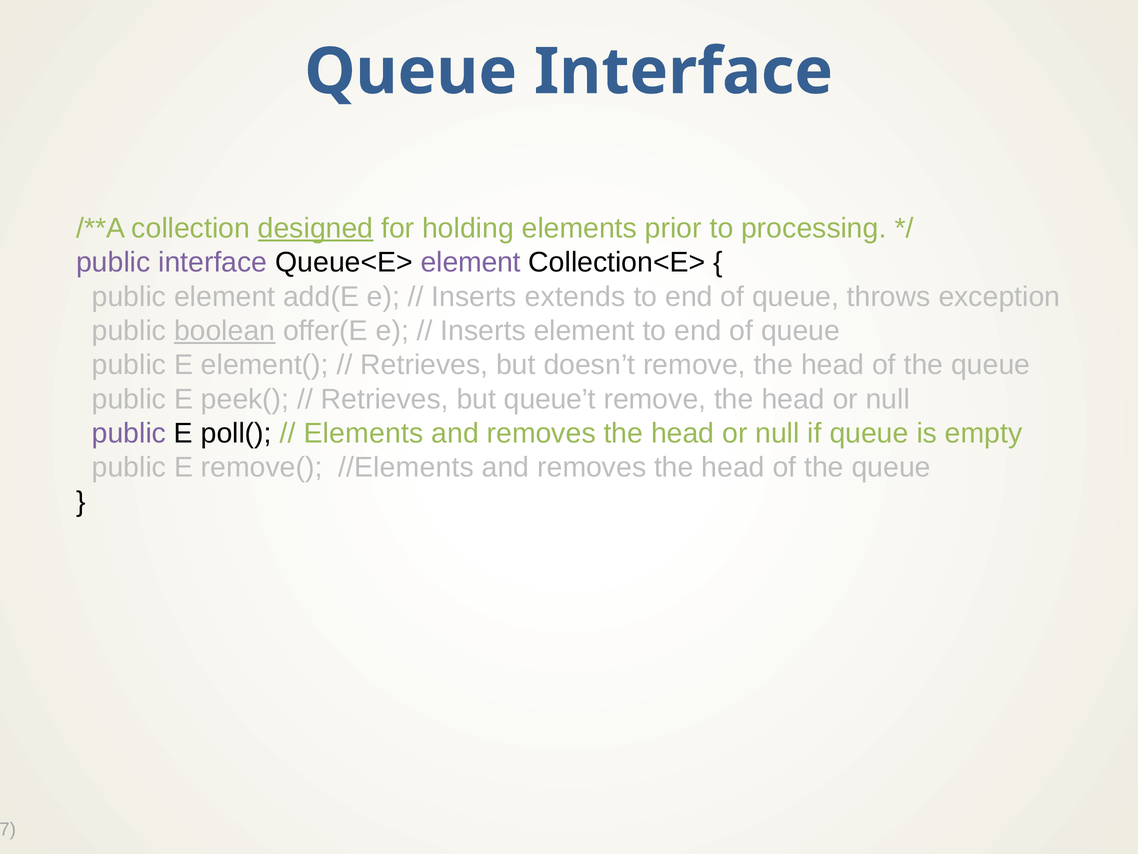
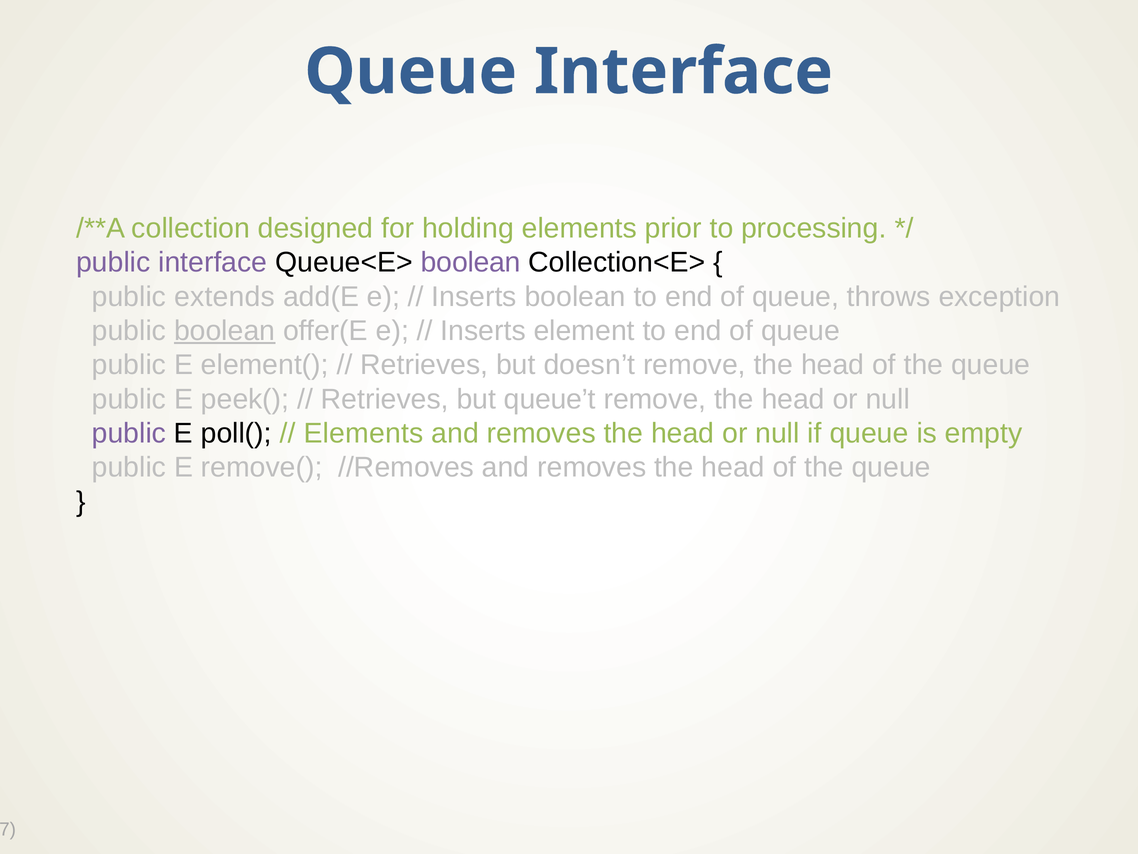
designed underline: present -> none (316, 228)
Queue<E> element: element -> boolean (471, 262)
public element: element -> extends (225, 296)
Inserts extends: extends -> boolean (575, 296)
//Elements: //Elements -> //Removes (406, 467)
